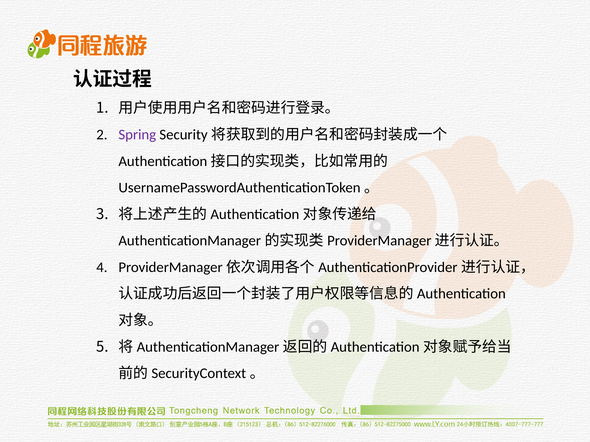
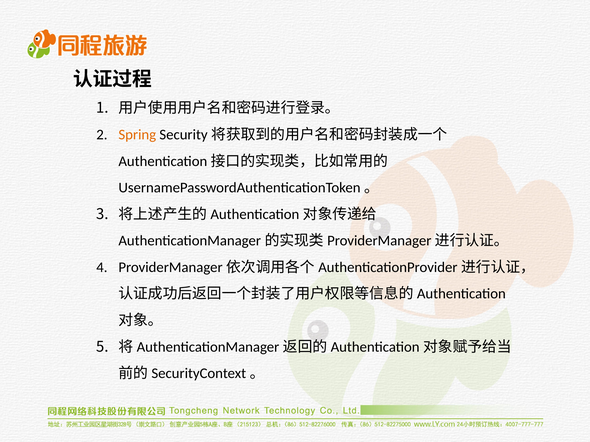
Spring colour: purple -> orange (137, 135)
